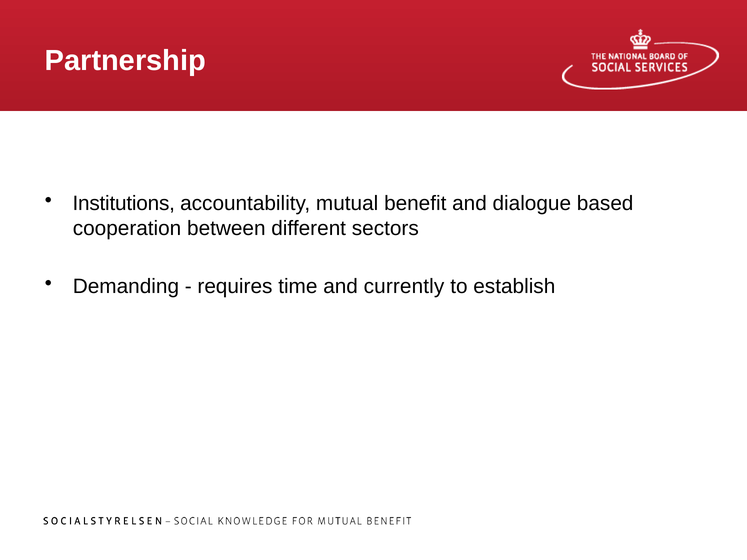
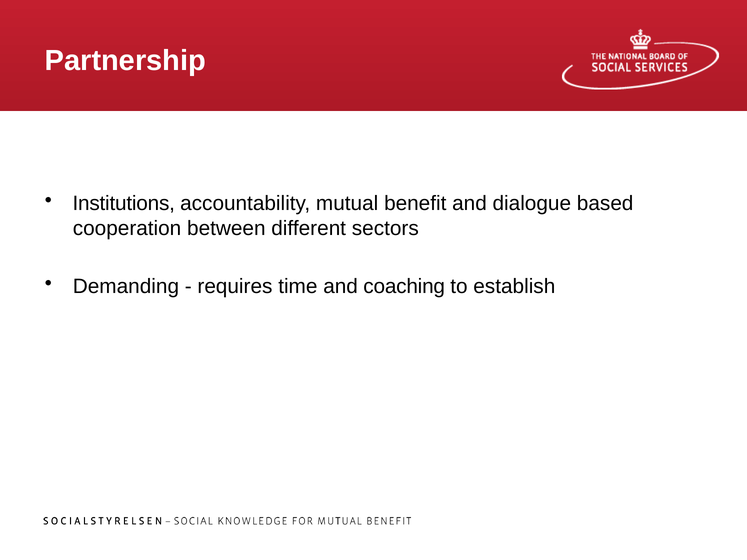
currently: currently -> coaching (404, 287)
